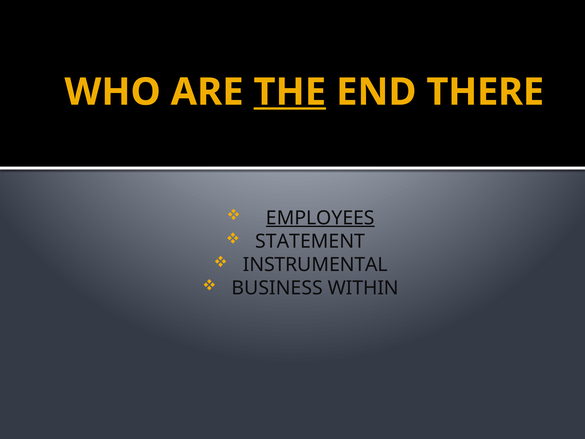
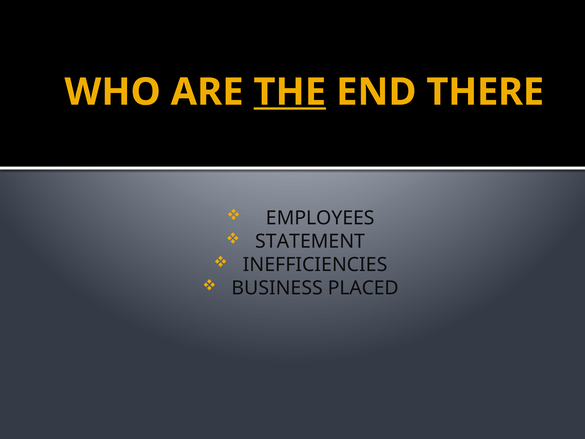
EMPLOYEES underline: present -> none (320, 218)
INSTRUMENTAL: INSTRUMENTAL -> INEFFICIENCIES (315, 265)
WITHIN: WITHIN -> PLACED (363, 288)
